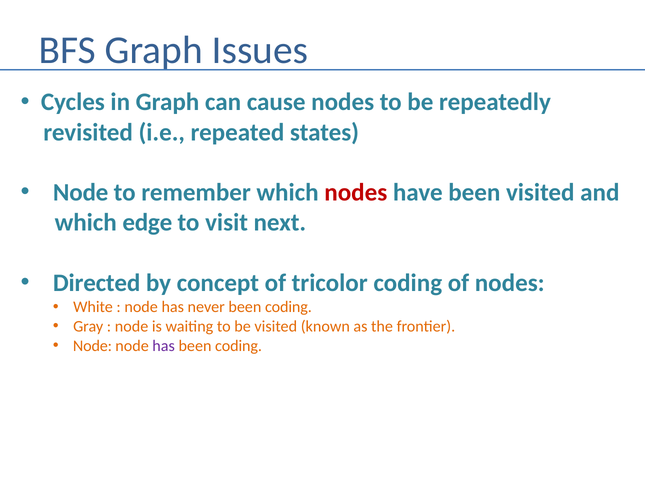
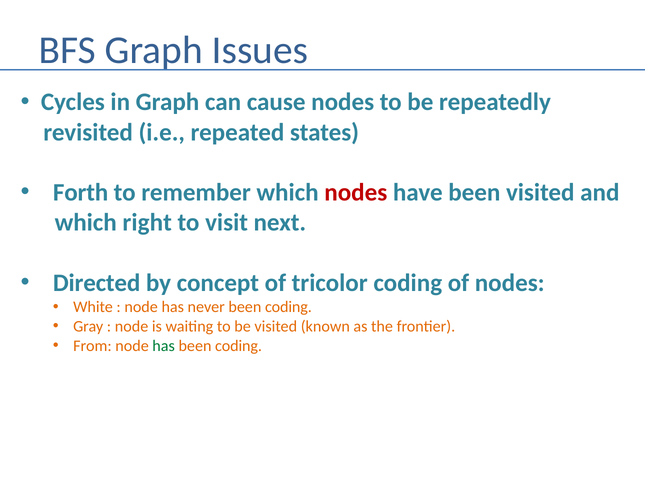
Node: Node -> Forth (81, 192)
edge: edge -> right (147, 223)
Node: Node -> From (92, 346)
has colour: purple -> green (164, 346)
